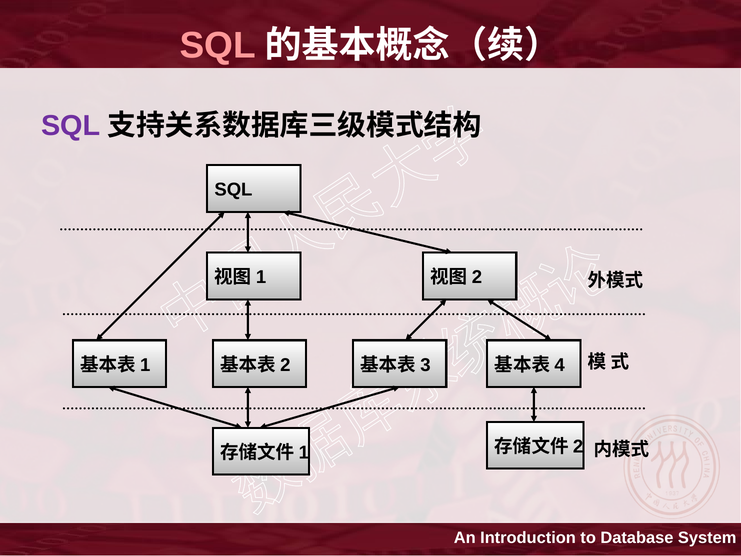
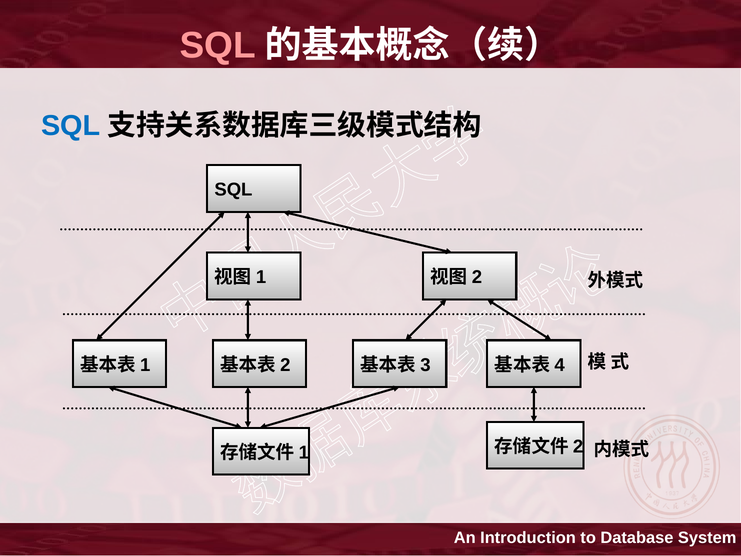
SQL colour: purple -> blue (71, 126)
